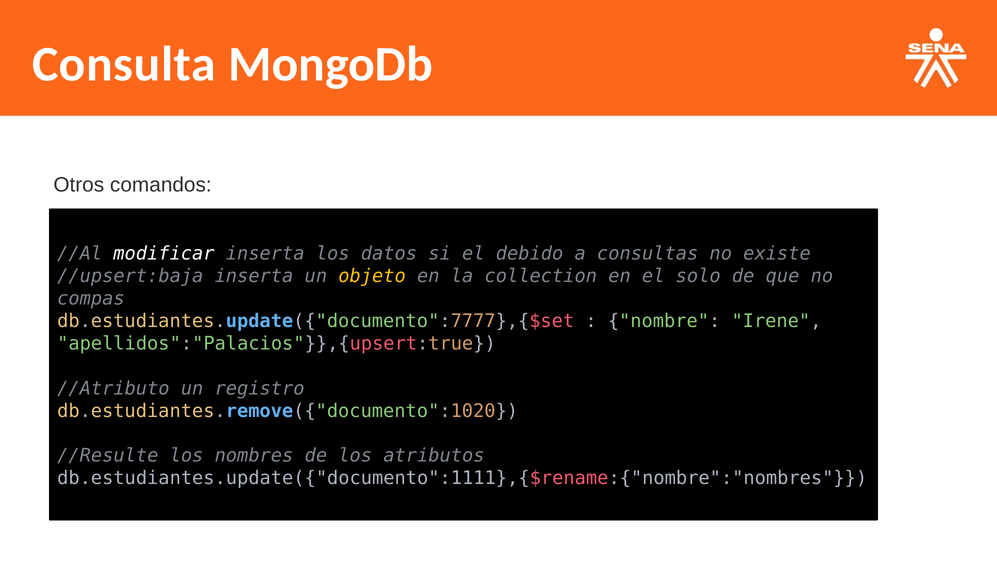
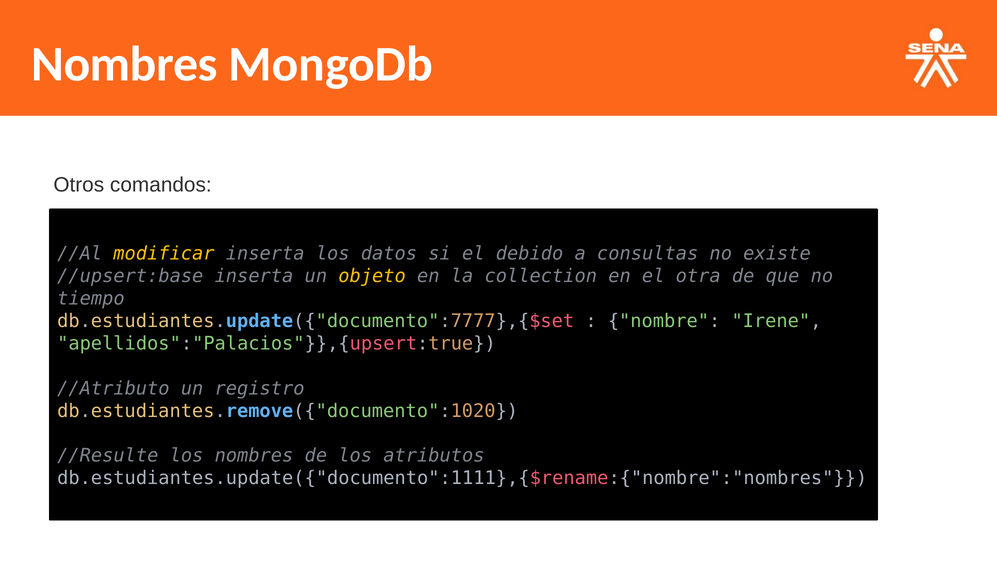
Consulta: Consulta -> Nombres (125, 64)
modificar colour: white -> yellow (164, 254)
//upsert:baja: //upsert:baja -> //upsert:base (130, 276)
solo: solo -> otra (698, 276)
compas: compas -> tiempo (91, 299)
